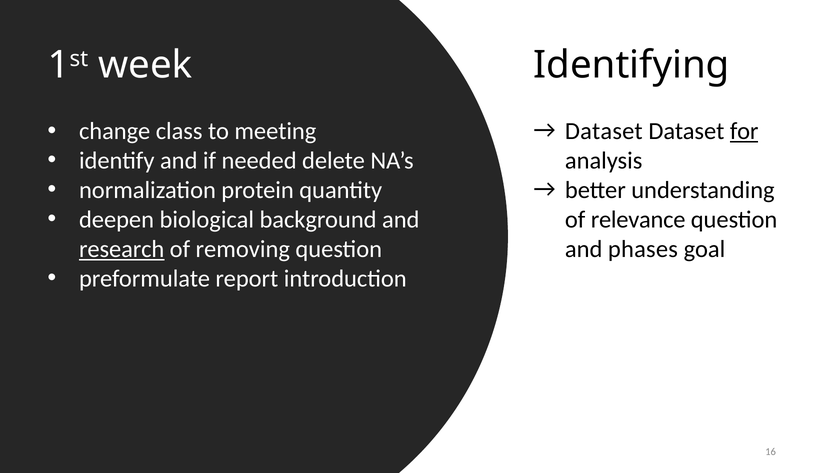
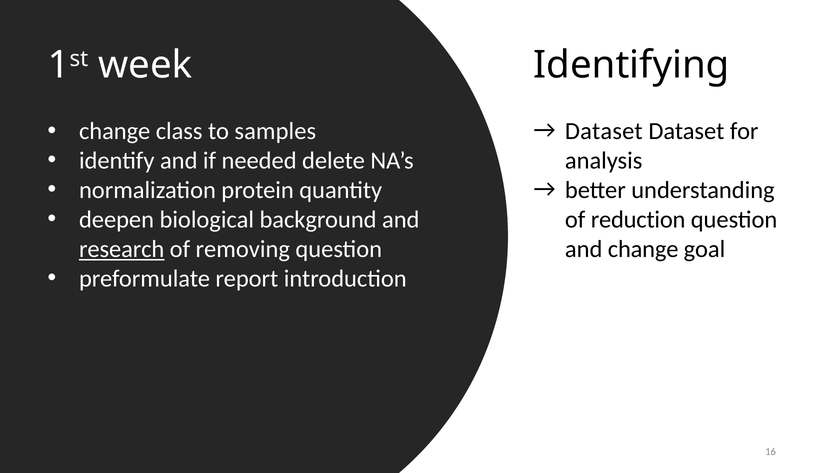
meeting: meeting -> samples (275, 131)
for underline: present -> none (744, 131)
relevance: relevance -> reduction (638, 219)
and phases: phases -> change (643, 249)
